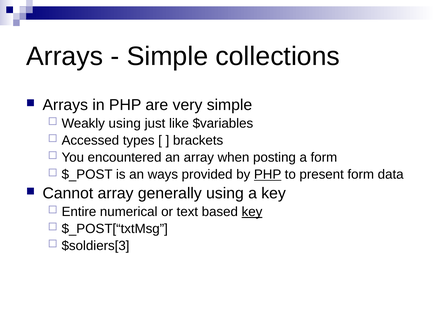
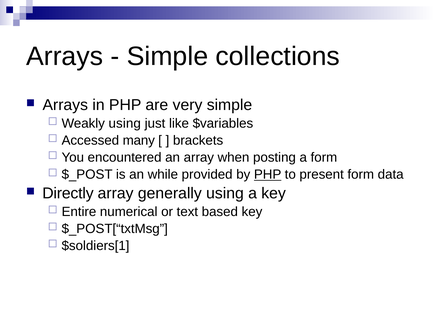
types: types -> many (139, 140)
ways: ways -> while (163, 175)
Cannot: Cannot -> Directly (68, 193)
key underline: present -> none (252, 212)
$soldiers[3: $soldiers[3 -> $soldiers[1 (96, 246)
